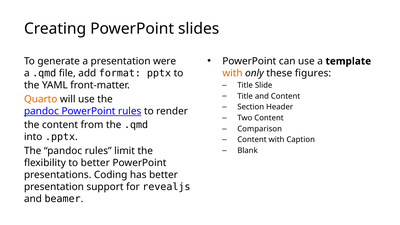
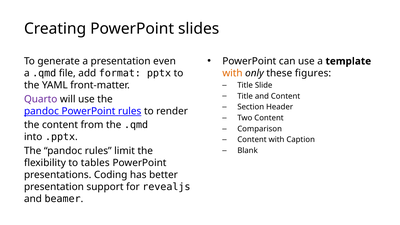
were: were -> even (165, 61)
Quarto colour: orange -> purple (41, 99)
to better: better -> tables (95, 163)
